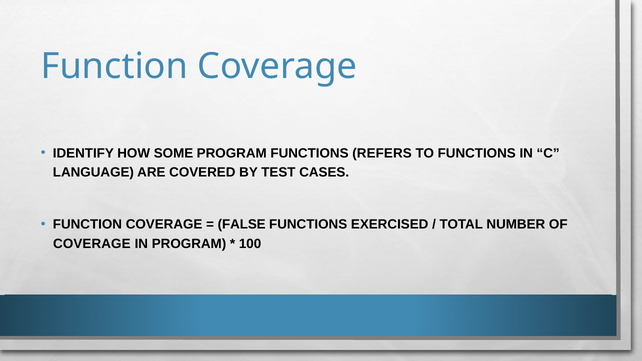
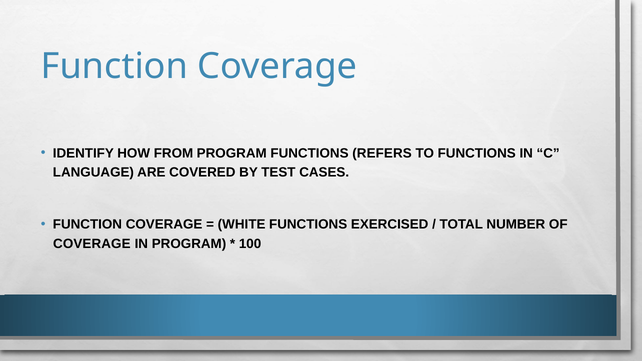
SOME: SOME -> FROM (174, 153)
FALSE: FALSE -> WHITE (242, 225)
